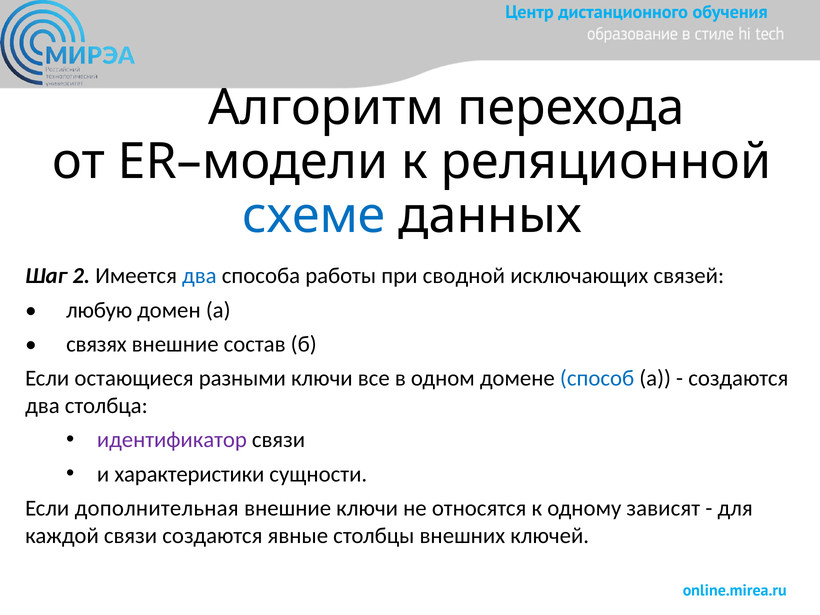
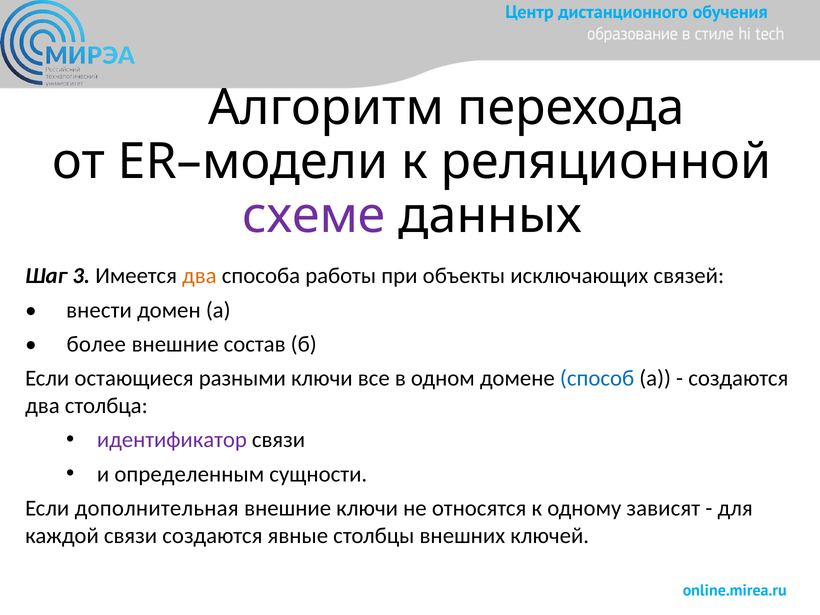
схеме colour: blue -> purple (314, 216)
2: 2 -> 3 (81, 276)
два colour: blue -> orange (199, 276)
сводной: сводной -> объекты (464, 276)
любую: любую -> внести (99, 310)
связях: связях -> более (96, 344)
характеристики: характеристики -> определенным (189, 474)
